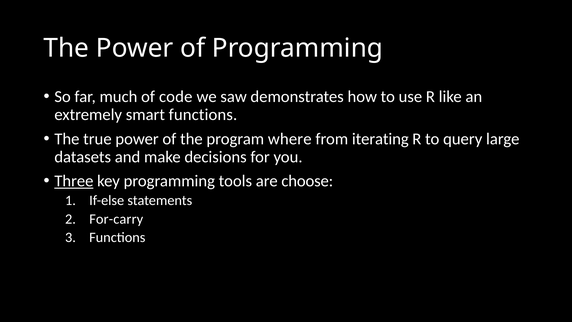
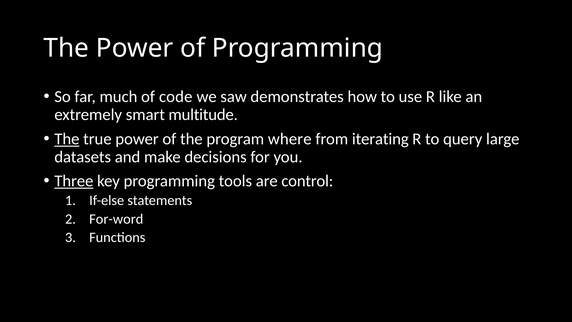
smart functions: functions -> multitude (203, 115)
The underline: none -> present (67, 139)
choose: choose -> control (307, 181)
For-carry: For-carry -> For-word (116, 219)
